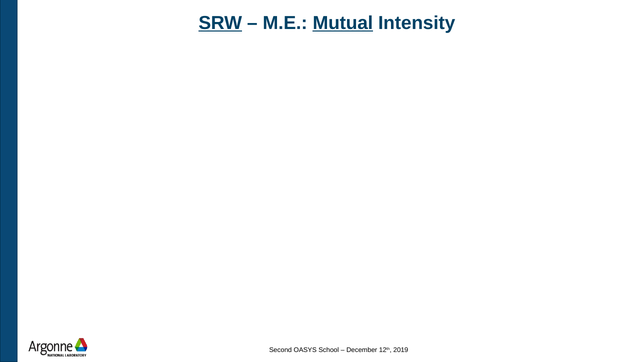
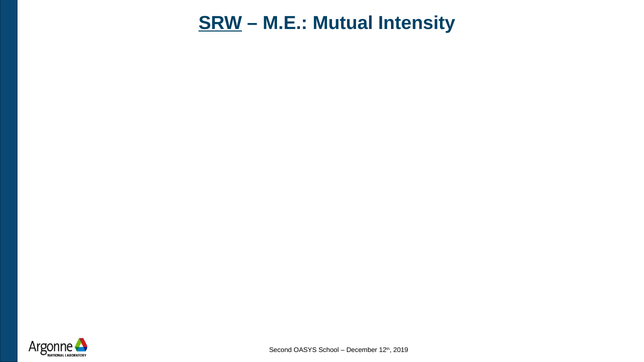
Mutual underline: present -> none (343, 23)
